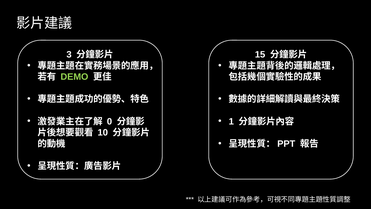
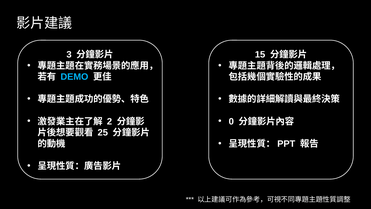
DEMO colour: light green -> light blue (74, 77)
0: 0 -> 2 (109, 121)
1: 1 -> 0 (231, 121)
10: 10 -> 25 (103, 132)
